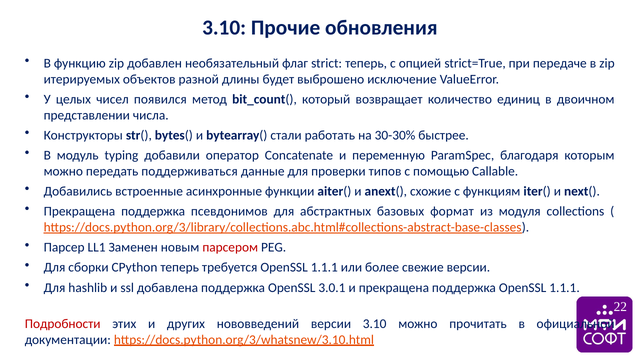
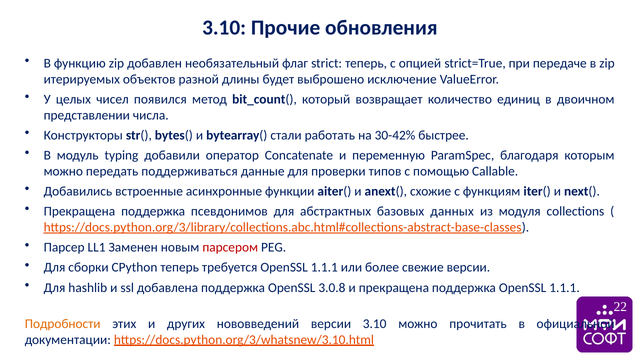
30-30%: 30-30% -> 30-42% (395, 135)
формат: формат -> данных (452, 211)
3.0.1: 3.0.1 -> 3.0.8 (332, 288)
Подробности colour: red -> orange (63, 324)
